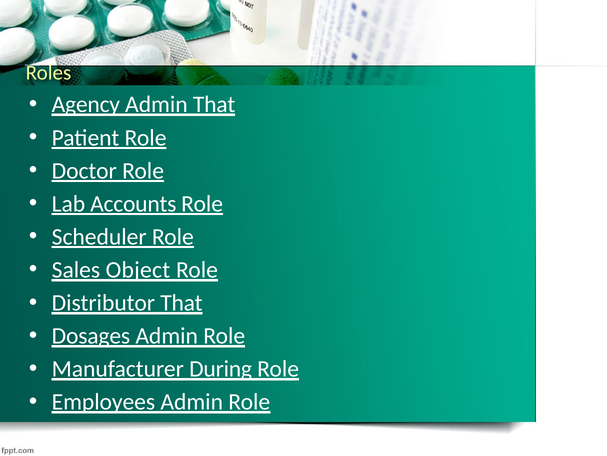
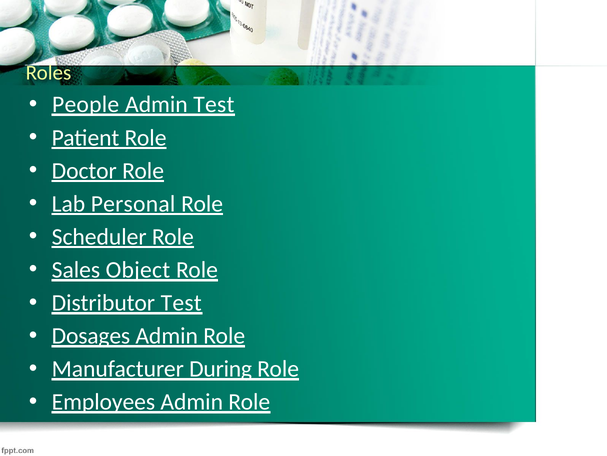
Agency: Agency -> People (86, 105)
Admin That: That -> Test (214, 105)
Accounts: Accounts -> Personal (133, 204)
Distributor That: That -> Test (181, 303)
